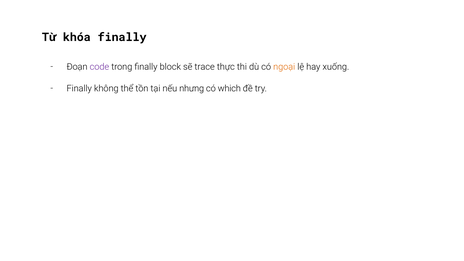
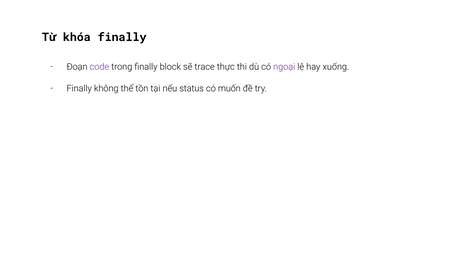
ngoại colour: orange -> purple (284, 67)
nhưng: nhưng -> status (192, 89)
which: which -> muốn (229, 89)
